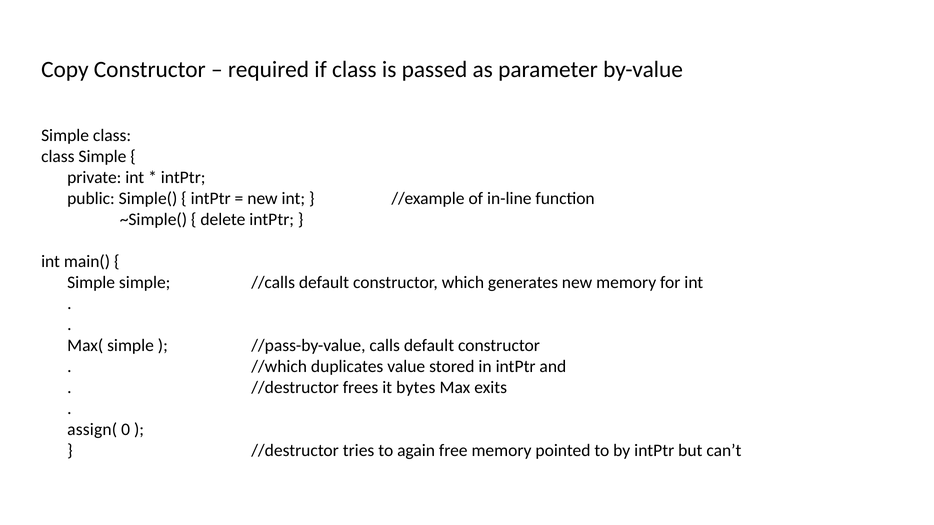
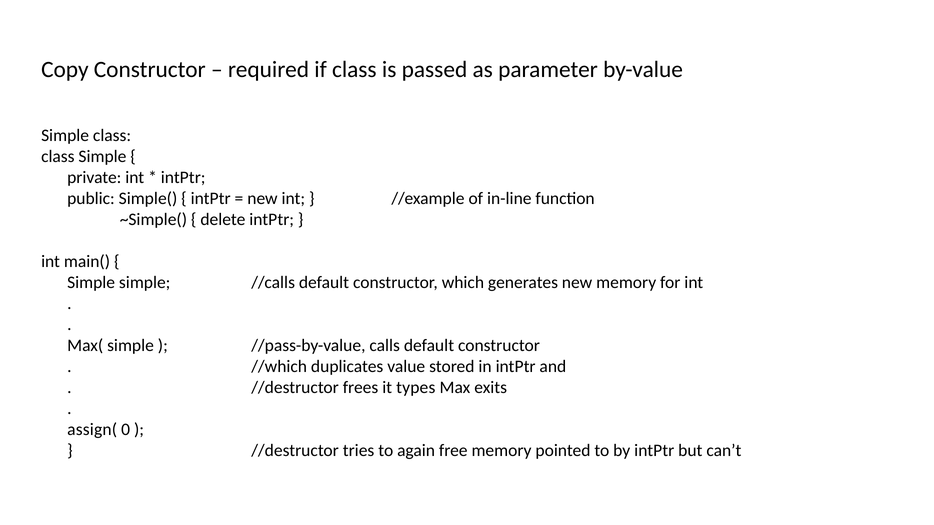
bytes: bytes -> types (416, 388)
